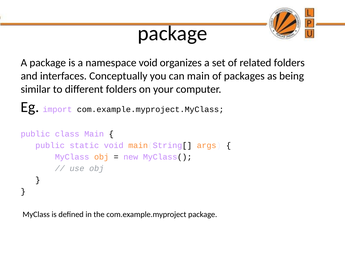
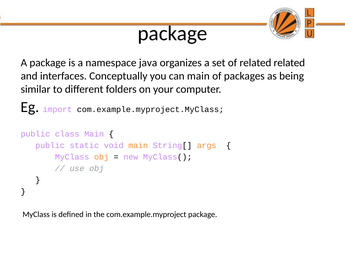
namespace void: void -> java (148, 63)
related folders: folders -> related (289, 63)
